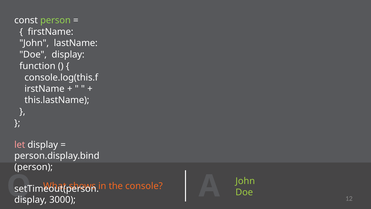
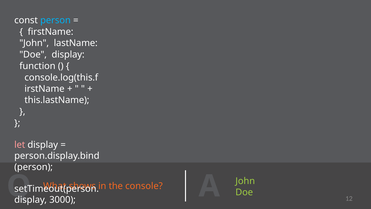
person colour: light green -> light blue (56, 20)
